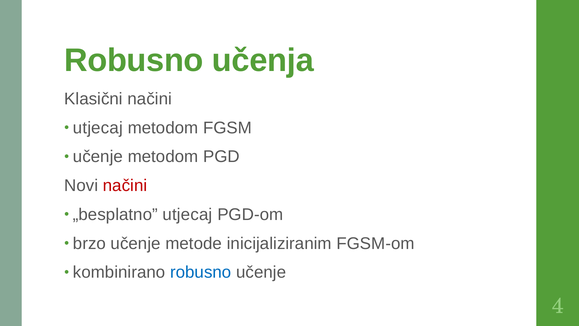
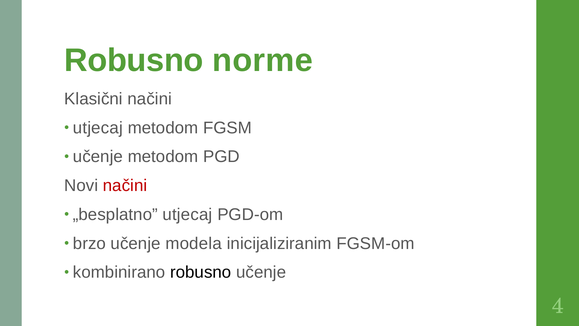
učenja: učenja -> norme (263, 60)
metode: metode -> modela (194, 243)
robusno colour: blue -> black (201, 272)
